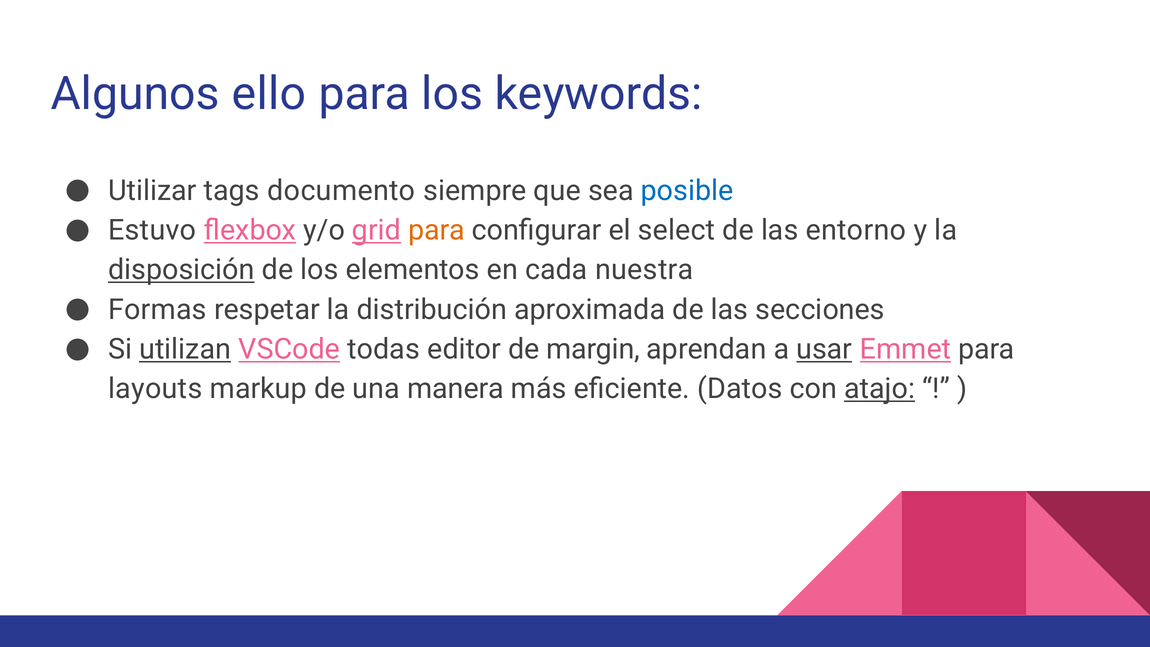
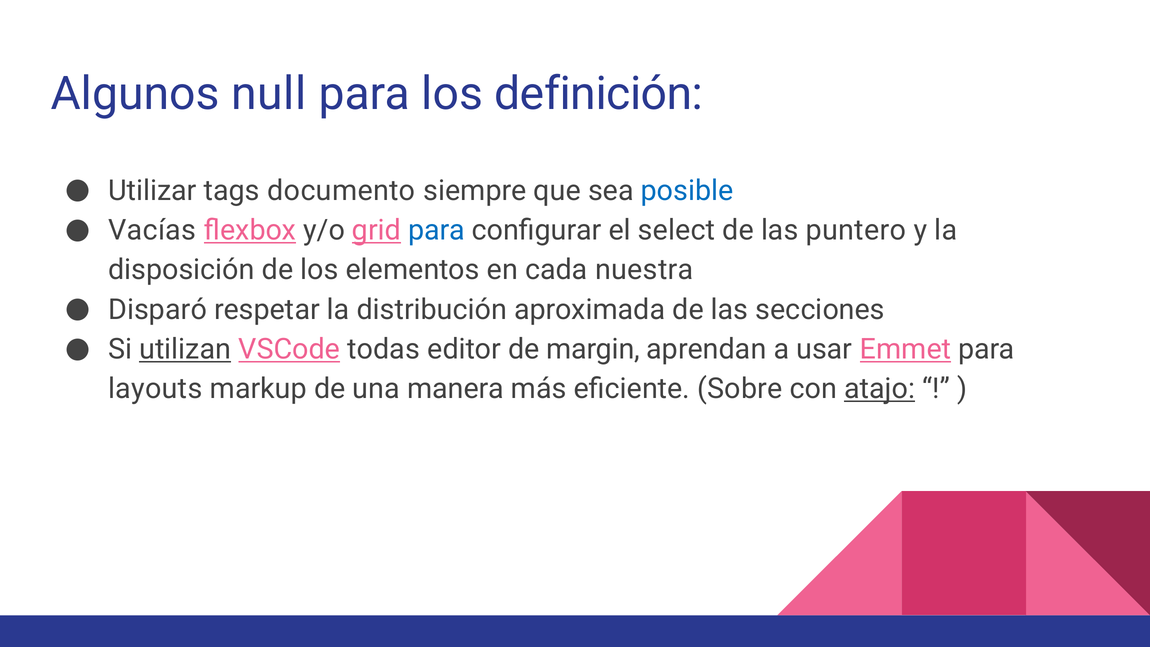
ello: ello -> null (269, 94)
keywords: keywords -> definición (599, 94)
Estuvo: Estuvo -> Vacías (152, 230)
para colour: orange -> blue (436, 230)
entorno: entorno -> puntero (856, 230)
disposición underline: present -> none (181, 270)
Formas: Formas -> Disparó (158, 310)
usar underline: present -> none (824, 349)
Datos: Datos -> Sobre (740, 389)
